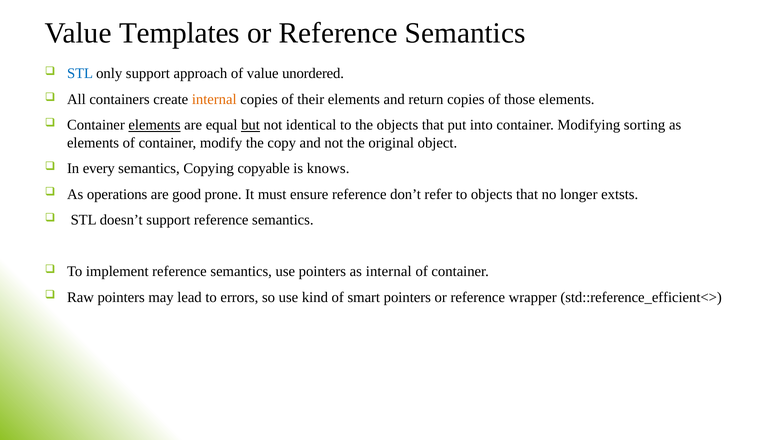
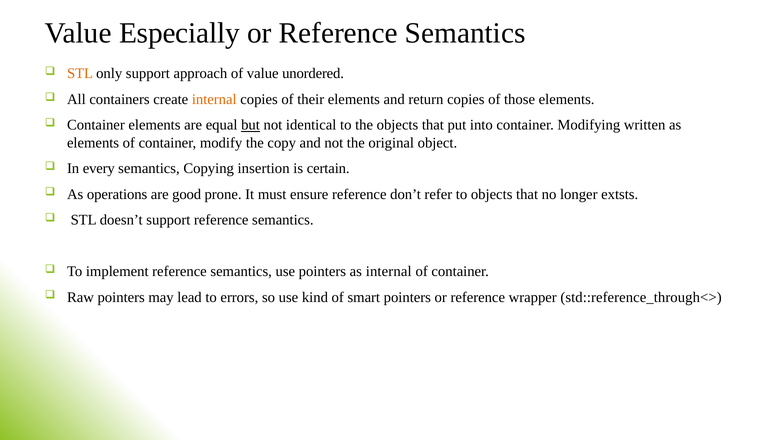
Templates: Templates -> Especially (179, 33)
STL colour: blue -> orange (80, 74)
elements underline: present -> none (154, 125)
sorting: sorting -> written (645, 125)
copyable: copyable -> insertion (264, 169)
knows: knows -> certain (328, 169)
std::reference_efficient<>: std::reference_efficient<> -> std::reference_through<> (641, 297)
